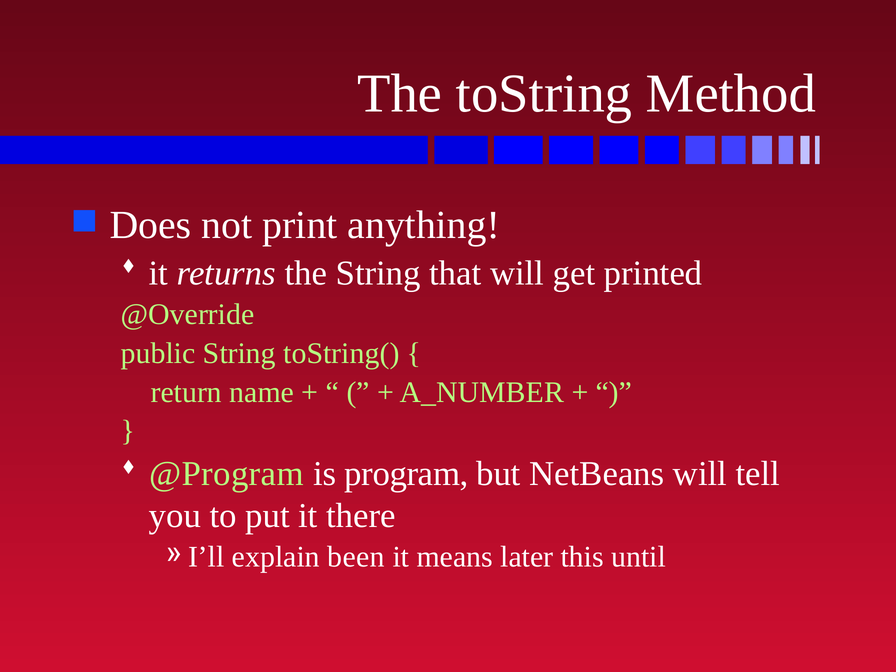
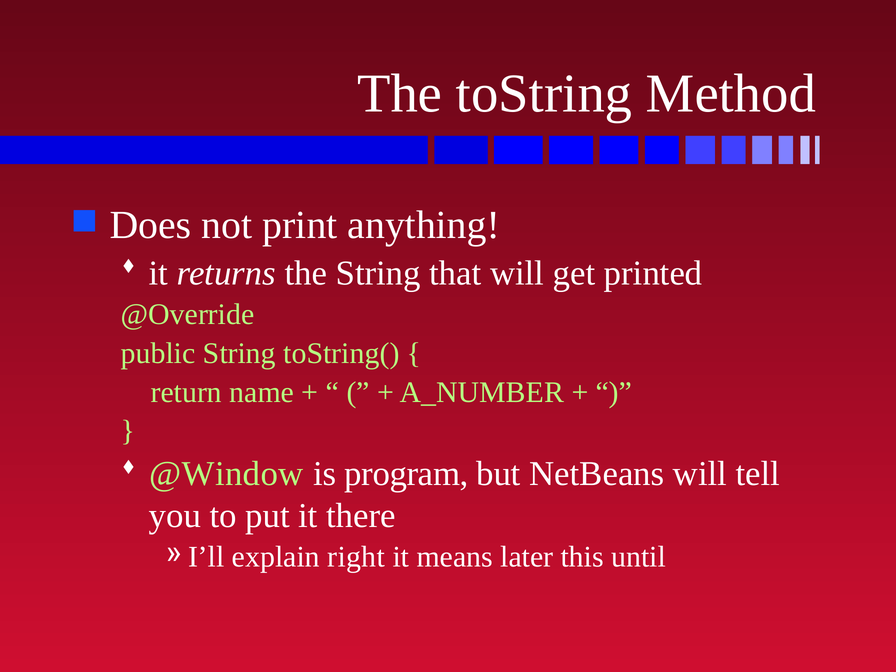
@Program: @Program -> @Window (226, 474)
been: been -> right (356, 557)
